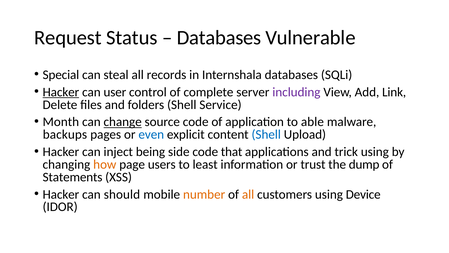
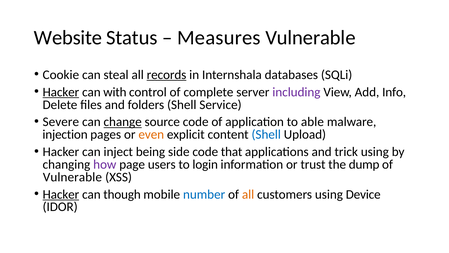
Request: Request -> Website (68, 38)
Databases: Databases -> Measures (219, 38)
Special: Special -> Cookie (61, 75)
records underline: none -> present (167, 75)
user: user -> with (115, 92)
Link: Link -> Info (394, 92)
Month: Month -> Severe (61, 122)
backups: backups -> injection (65, 134)
even colour: blue -> orange (151, 134)
how colour: orange -> purple (105, 164)
least: least -> login (205, 164)
Statements: Statements -> Vulnerable (72, 177)
Hacker underline: none -> present (61, 194)
should: should -> though (122, 194)
number colour: orange -> blue (204, 194)
